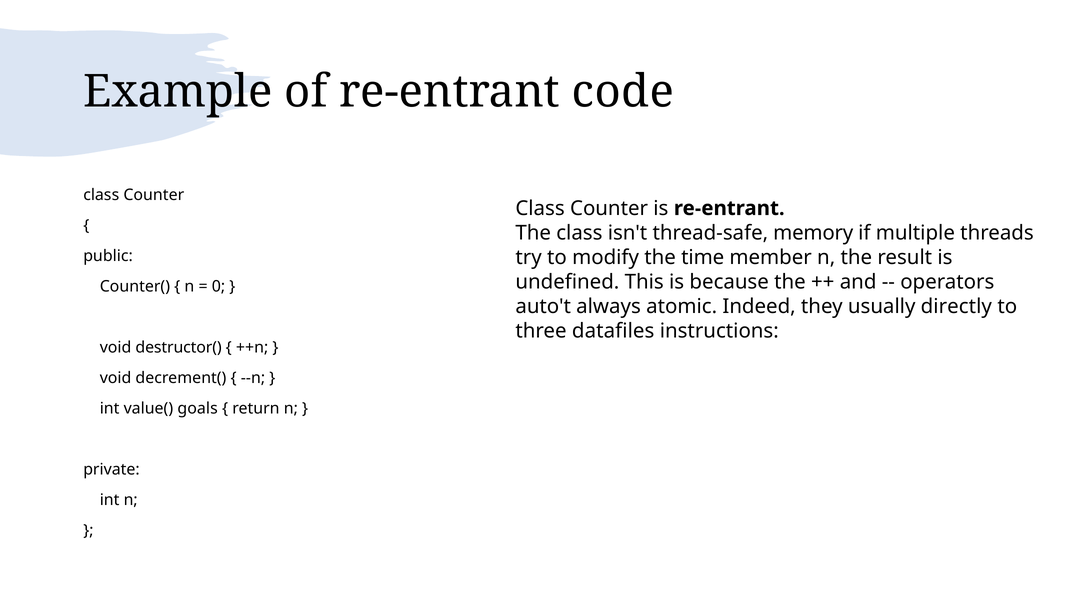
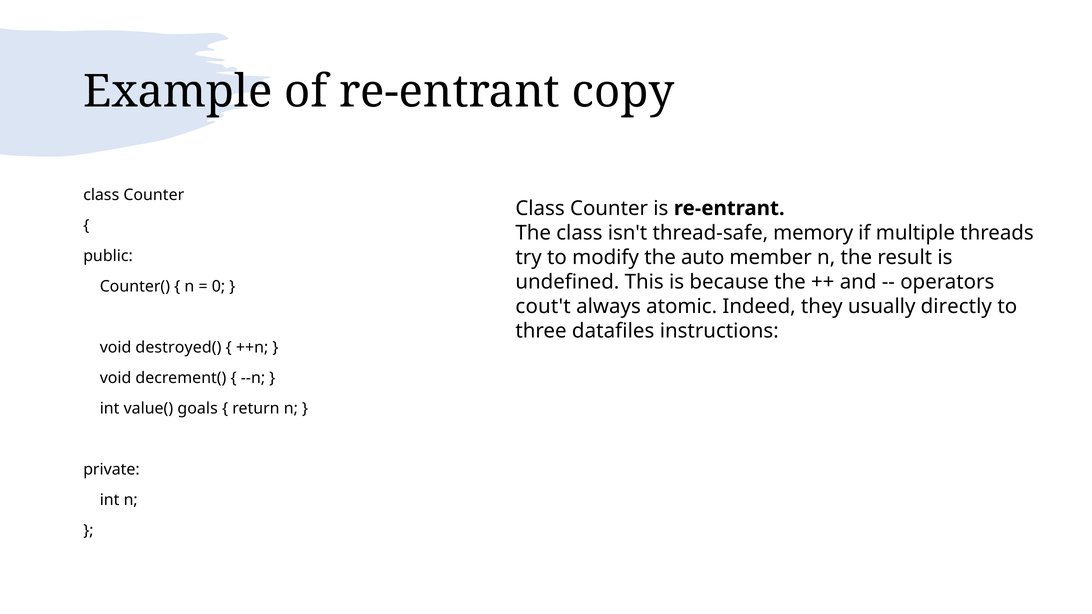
code: code -> copy (623, 92)
time: time -> auto (703, 257)
auto't: auto't -> cout't (543, 307)
destructor(: destructor( -> destroyed( (178, 347)
